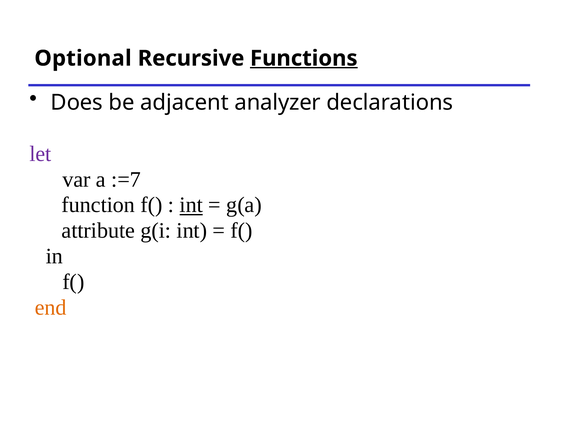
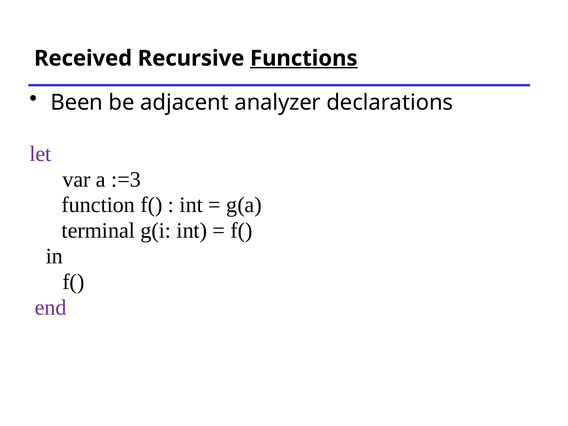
Optional: Optional -> Received (83, 58)
Does: Does -> Been (77, 102)
:=7: :=7 -> :=3 (126, 179)
int underline: present -> none (191, 205)
attribute: attribute -> terminal (98, 231)
end colour: orange -> purple (51, 308)
